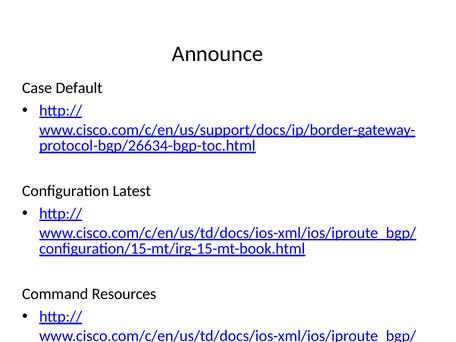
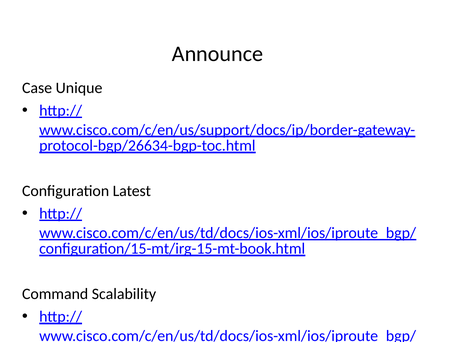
Default: Default -> Unique (79, 88)
Resources: Resources -> Scalability (124, 294)
